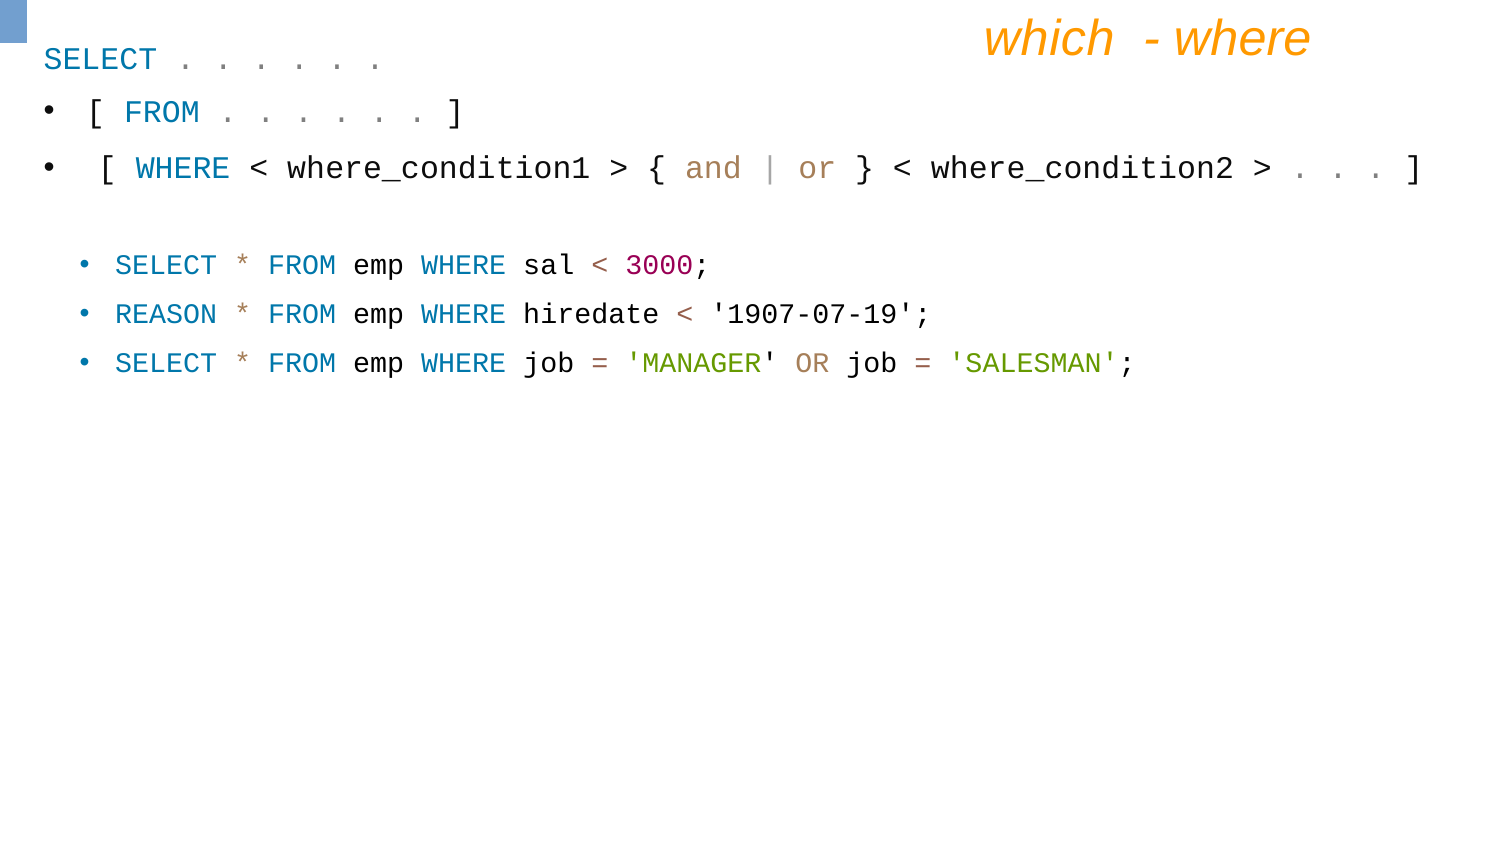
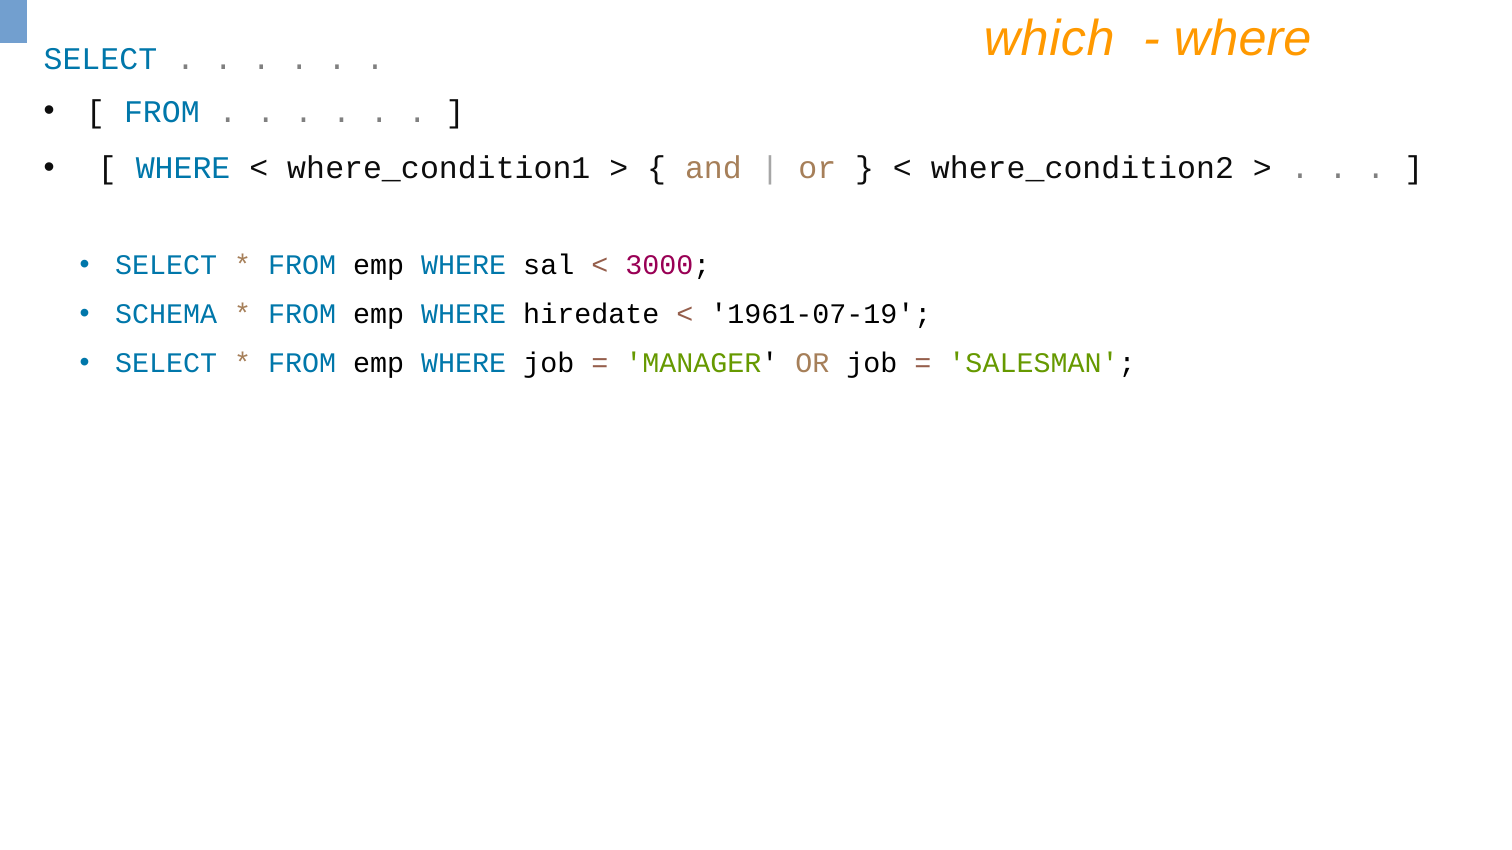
REASON: REASON -> SCHEMA (166, 315)
1907-07-19: 1907-07-19 -> 1961-07-19 (821, 315)
